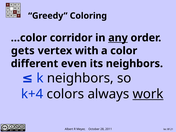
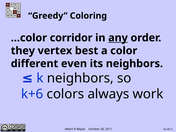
gets: gets -> they (23, 51)
with: with -> best (87, 51)
k+4: k+4 -> k+6 (32, 94)
work underline: present -> none (148, 94)
